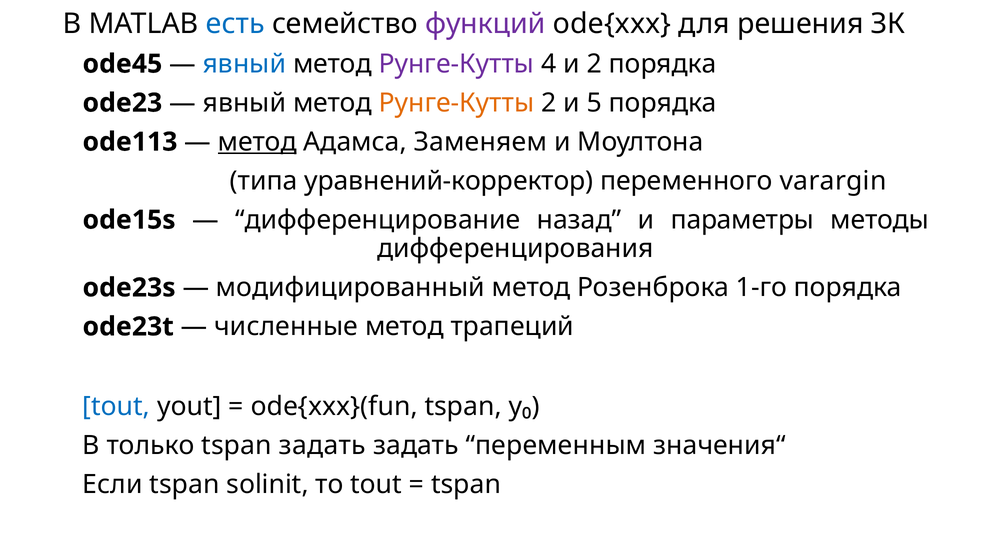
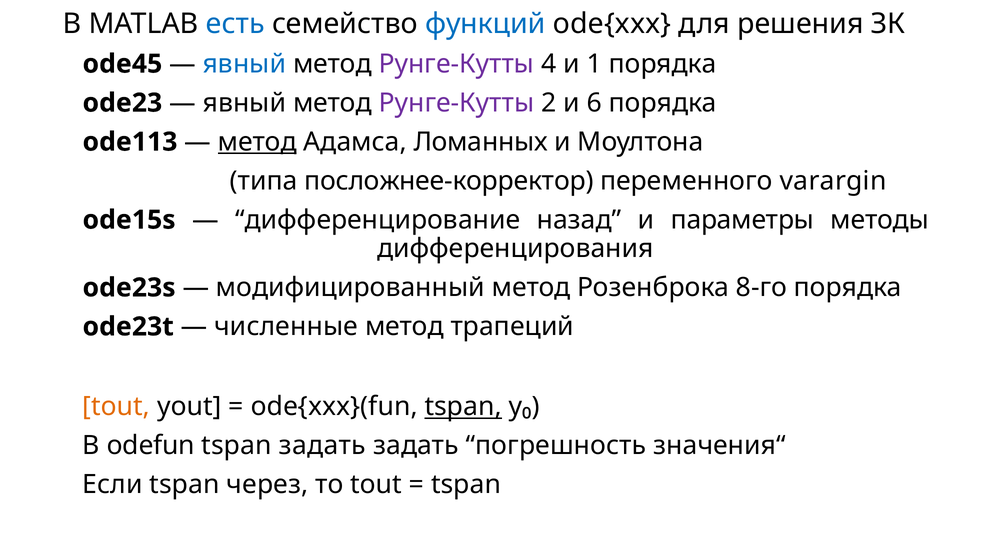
функций colour: purple -> blue (485, 24)
и 2: 2 -> 1 (594, 64)
Рунге-Кутты colour: orange -> purple (457, 103)
5: 5 -> 6 (594, 103)
Заменяем: Заменяем -> Ломанных (481, 142)
уравнений-корректор: уравнений-корректор -> посложнее-корректор (449, 181)
1-го: 1-го -> 8-го (761, 288)
tout colour: blue -> orange (116, 407)
tspan underline: none -> present (463, 407)
только: только -> odefun (151, 446)
переменным: переменным -> погрешность (556, 446)
solinit: solinit -> через (267, 485)
